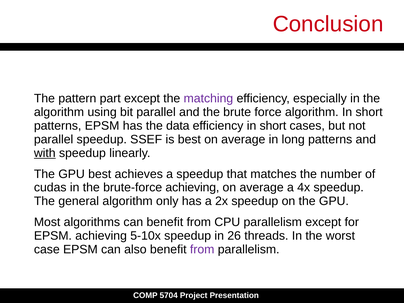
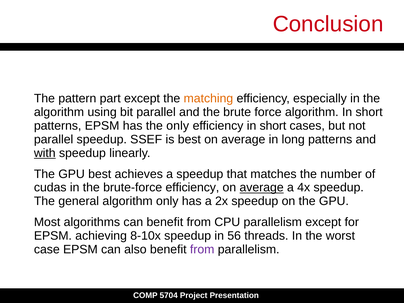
matching colour: purple -> orange (208, 99)
the data: data -> only (178, 126)
brute-force achieving: achieving -> efficiency (192, 188)
average underline: none -> present (262, 188)
5-10x: 5-10x -> 8-10x (146, 236)
26: 26 -> 56 (234, 236)
